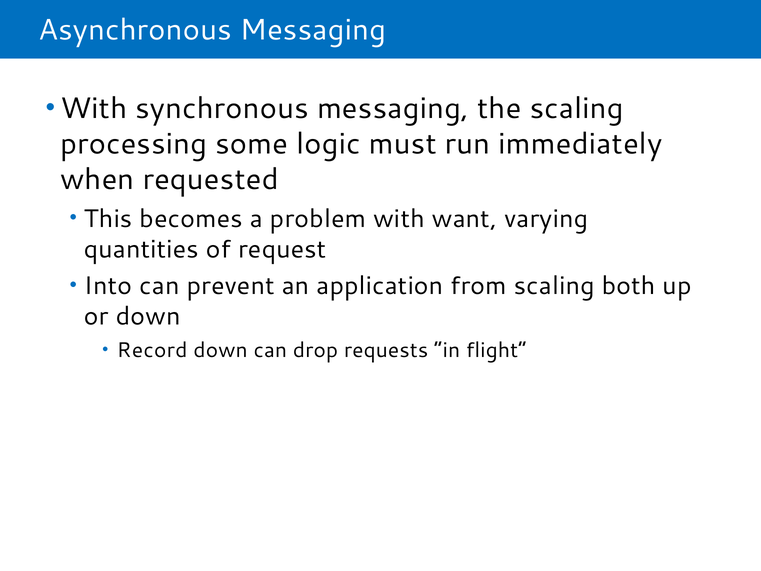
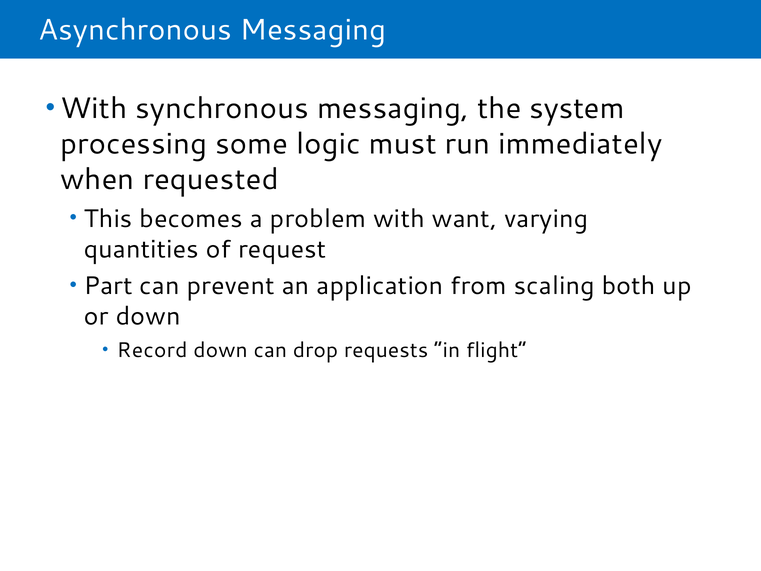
the scaling: scaling -> system (577, 109)
Into: Into -> Part (108, 286)
